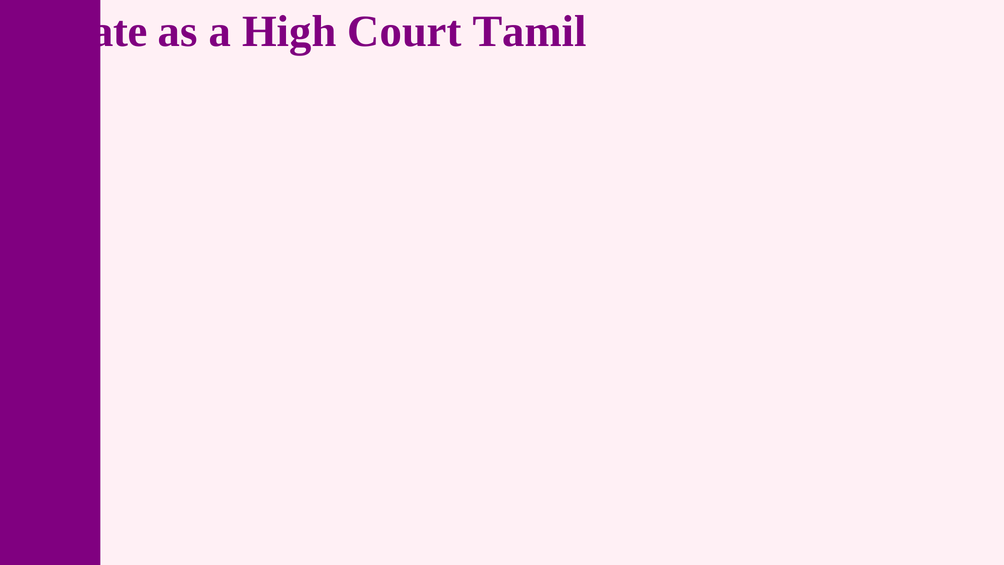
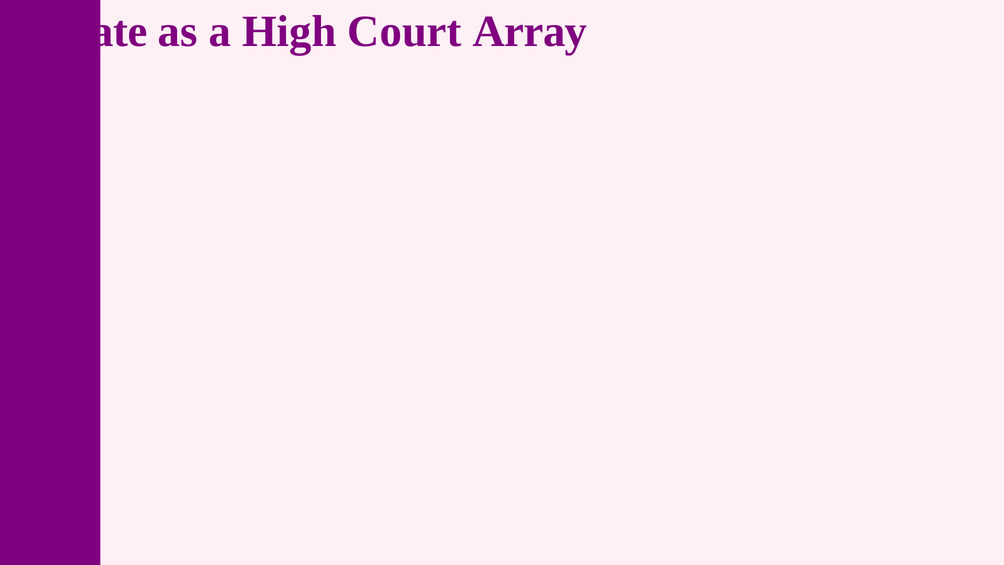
Court Tamil: Tamil -> Array (530, 31)
